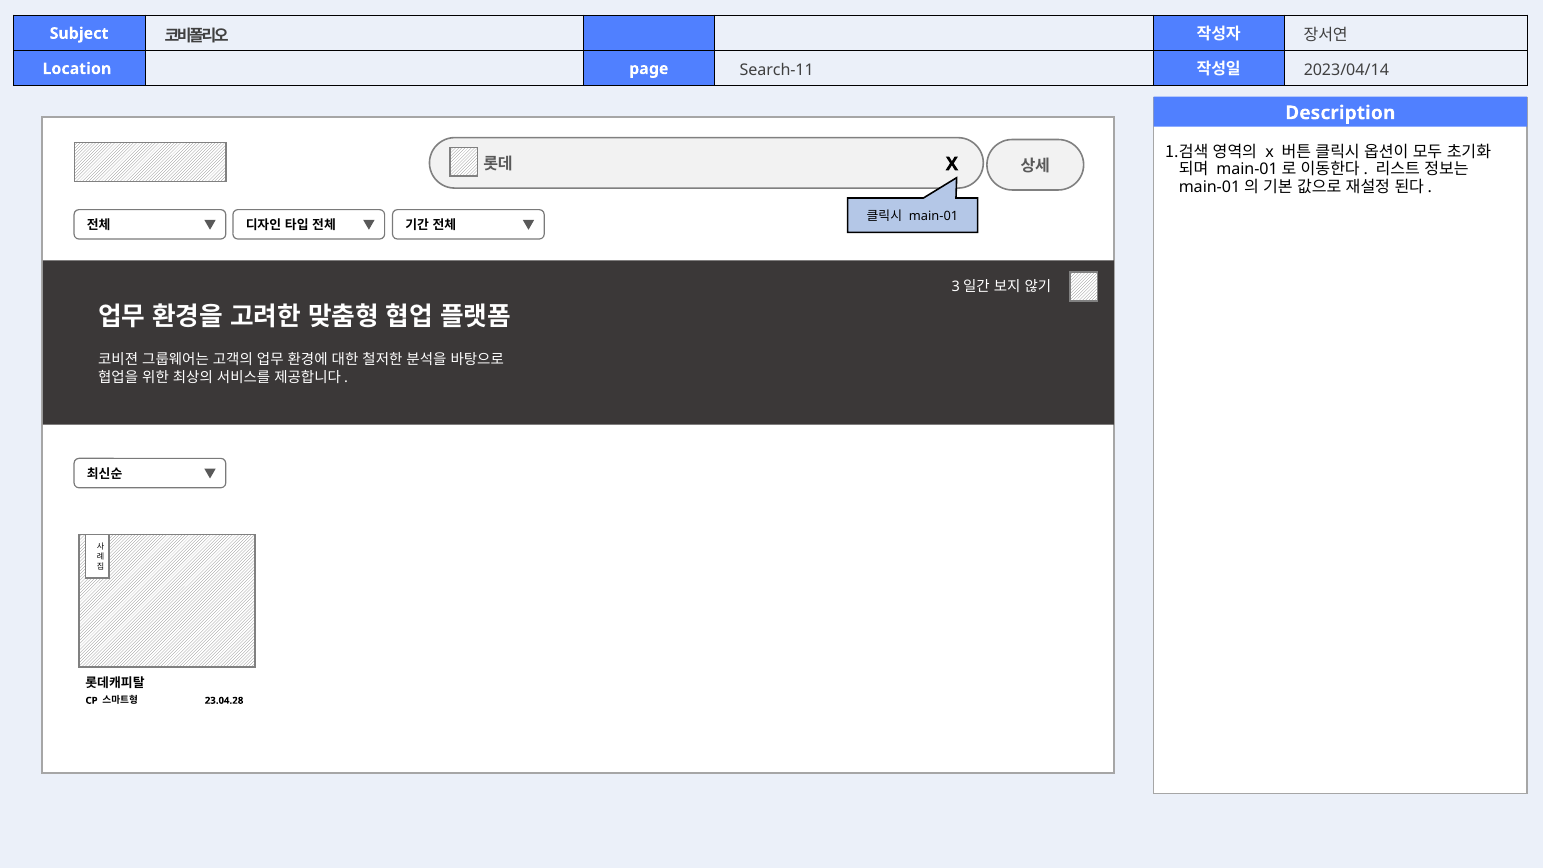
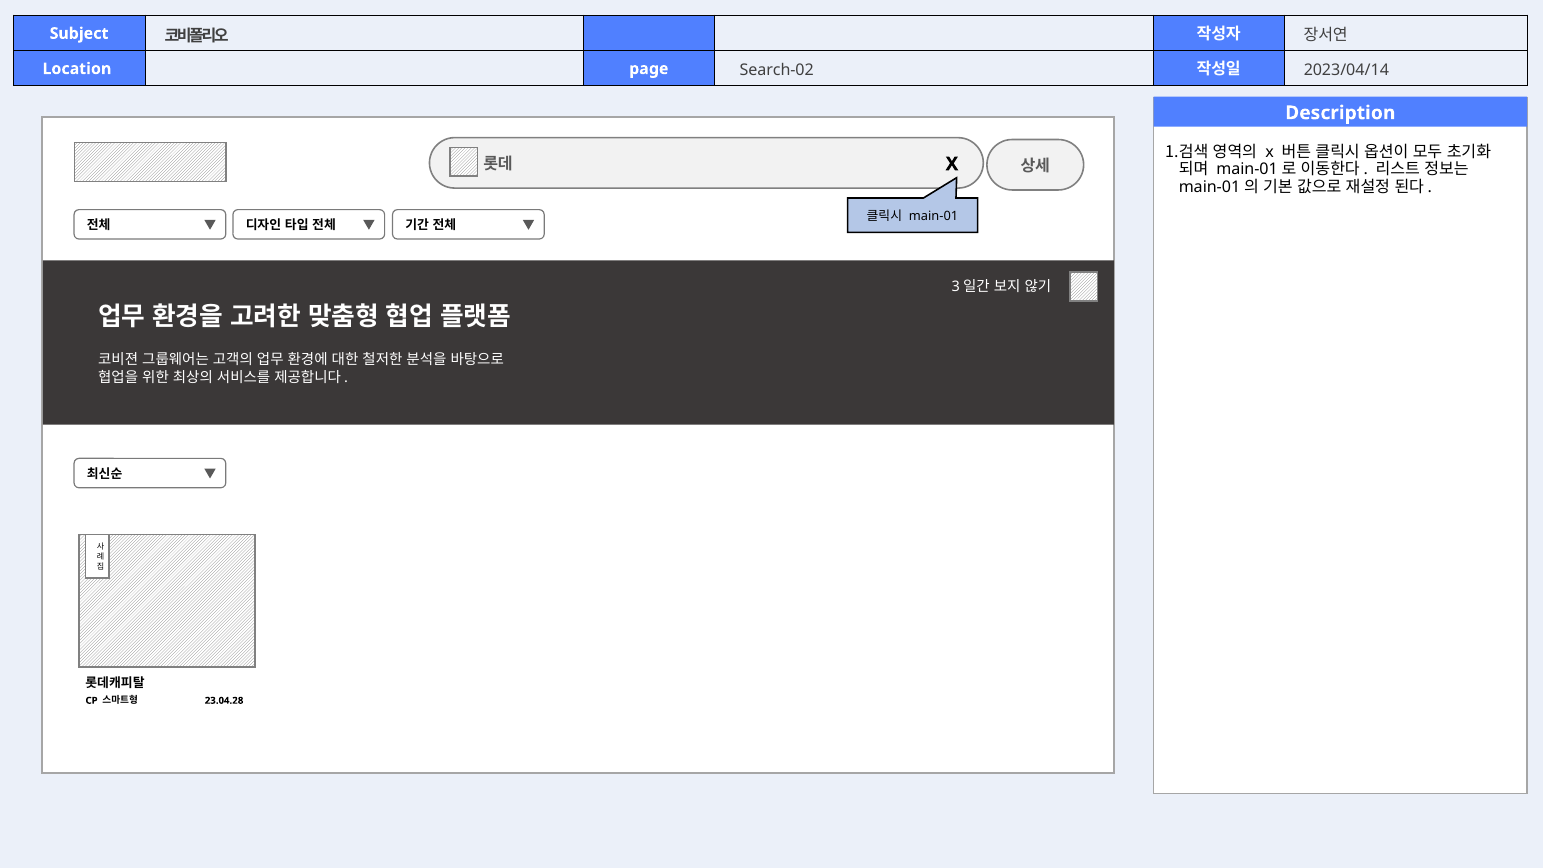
Search-11: Search-11 -> Search-02 (777, 71)
